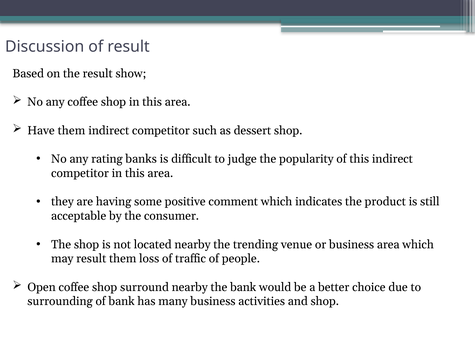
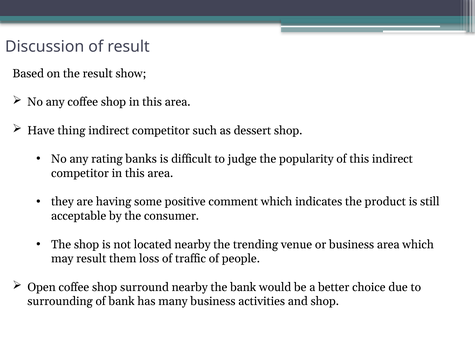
Have them: them -> thing (71, 131)
